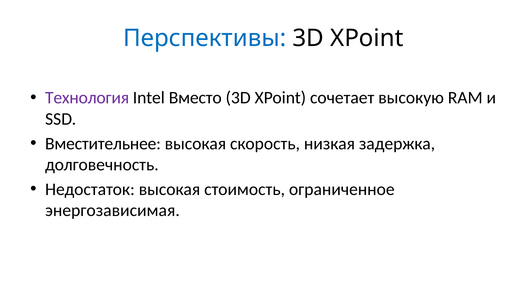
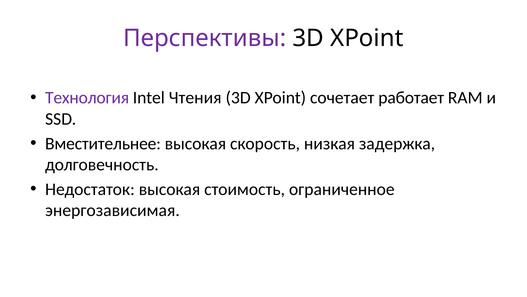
Перспективы colour: blue -> purple (205, 38)
Вместо: Вместо -> Чтения (195, 98)
высокую: высокую -> работает (411, 98)
